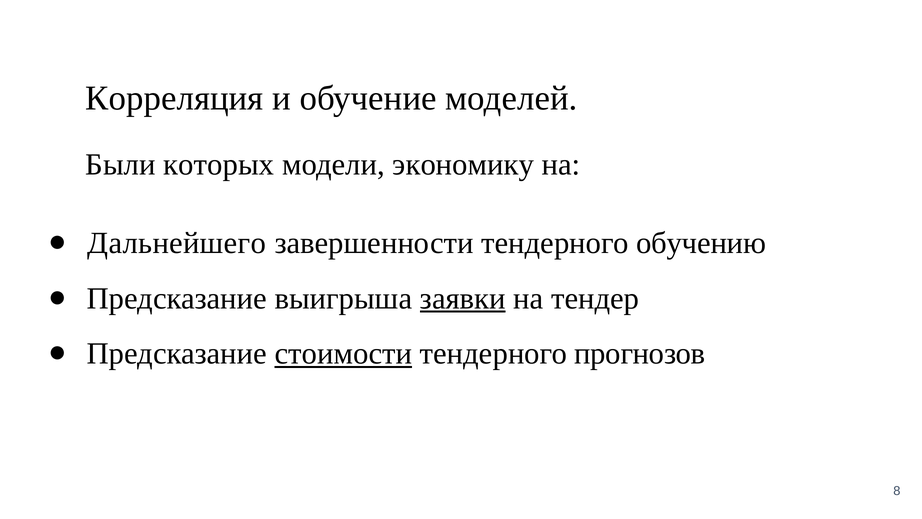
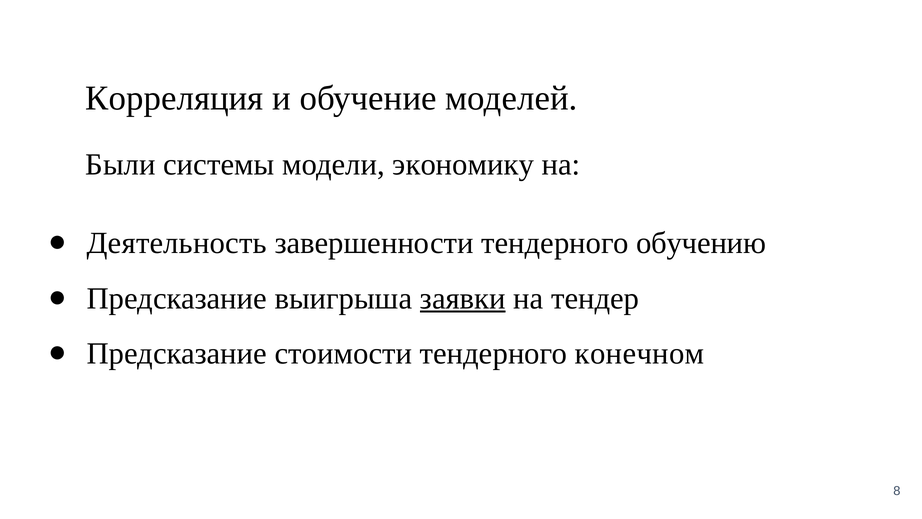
которых: которых -> системы (219, 164)
Дальнейшего: Дальнейшего -> Деятельность (177, 243)
стоимости underline: present -> none (343, 353)
прогнозов: прогнозов -> конечном (640, 353)
